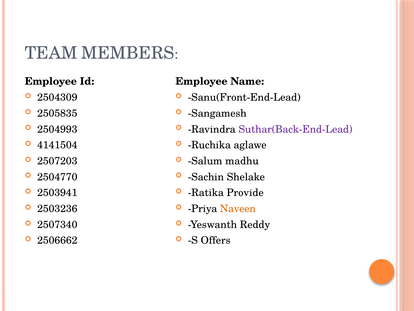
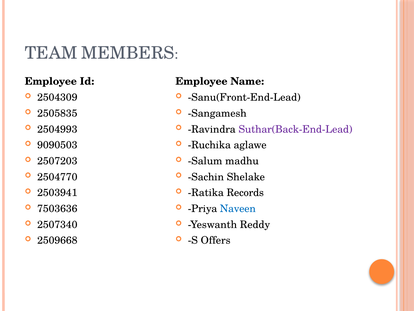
4141504: 4141504 -> 9090503 (57, 145)
Provide: Provide -> Records (245, 193)
2503236: 2503236 -> 7503636 (57, 208)
Naveen colour: orange -> blue (238, 208)
2506662: 2506662 -> 2509668 (57, 240)
